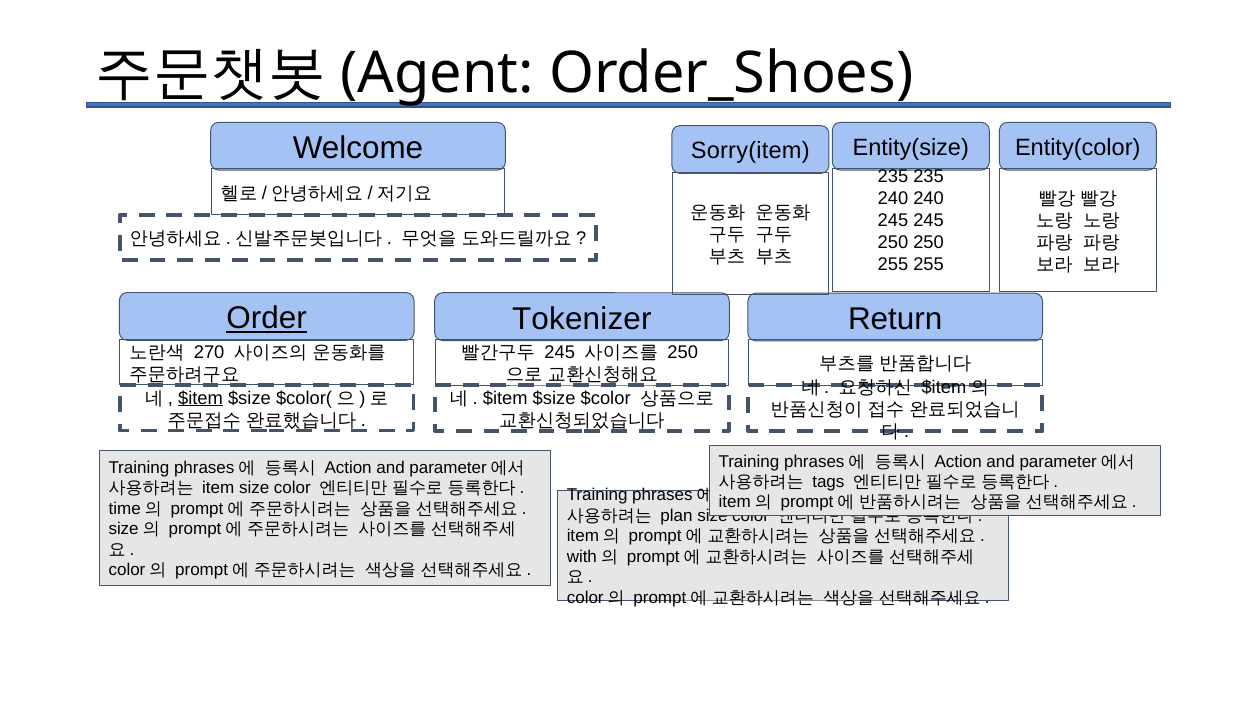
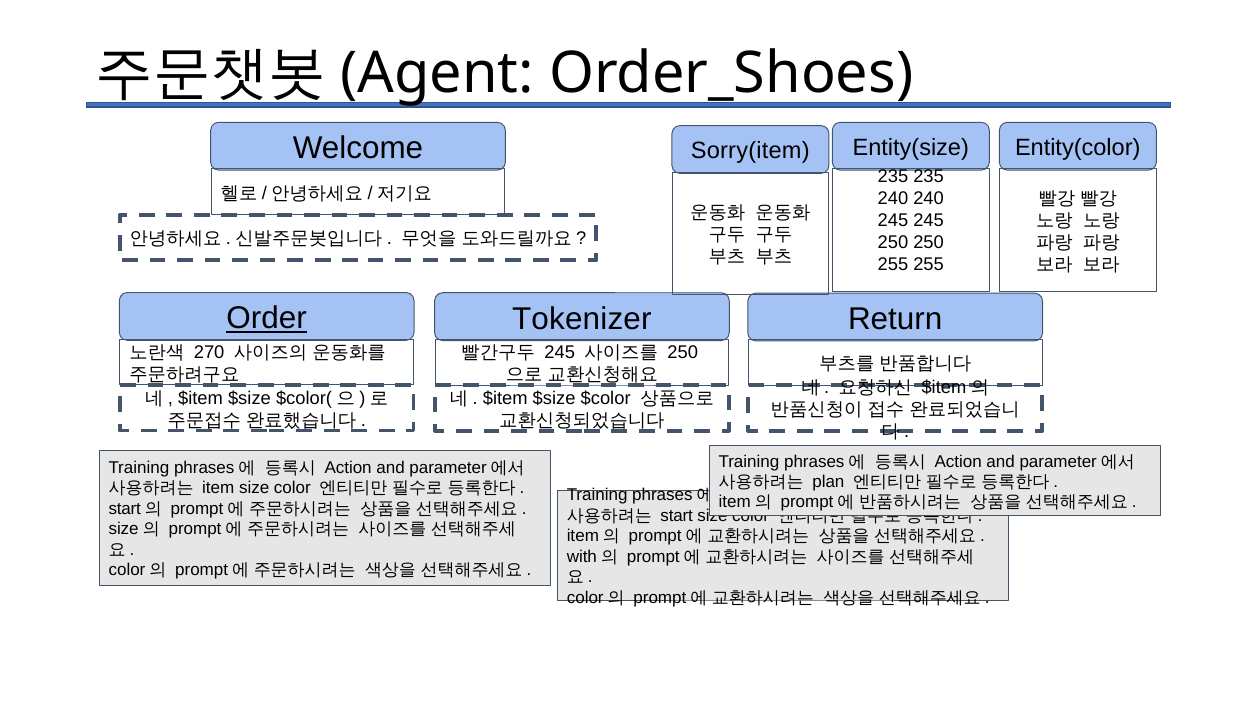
$item underline: present -> none (201, 398)
tags: tags -> plan (828, 482)
time: time -> start (125, 509)
plan: plan -> start (677, 516)
